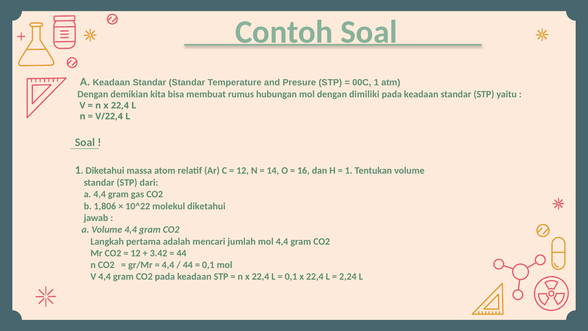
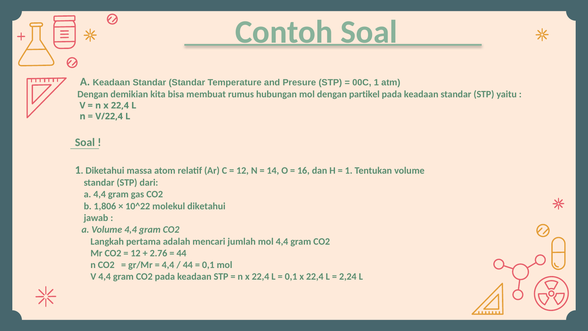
dimiliki: dimiliki -> partikel (364, 94)
3.42: 3.42 -> 2.76 (159, 253)
